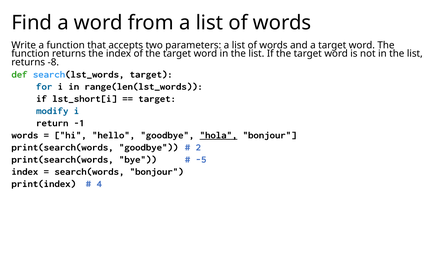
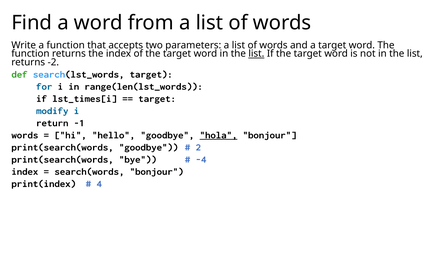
list underline: none -> present (256, 54)
-8: -8 -> -2 (53, 62)
lst_short[i: lst_short[i -> lst_times[i (85, 99)
-5: -5 -> -4 (201, 160)
